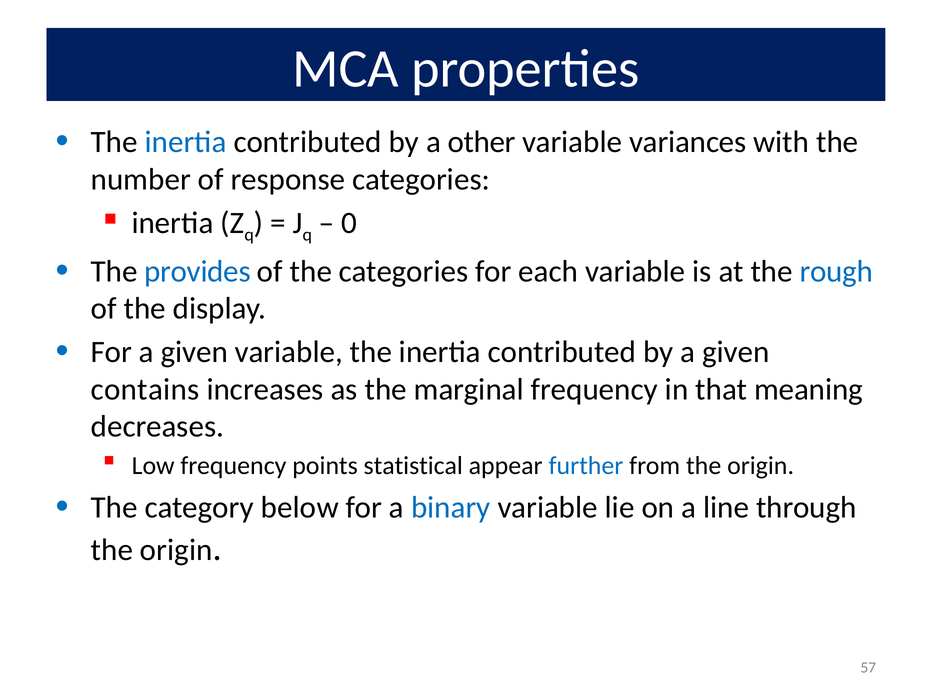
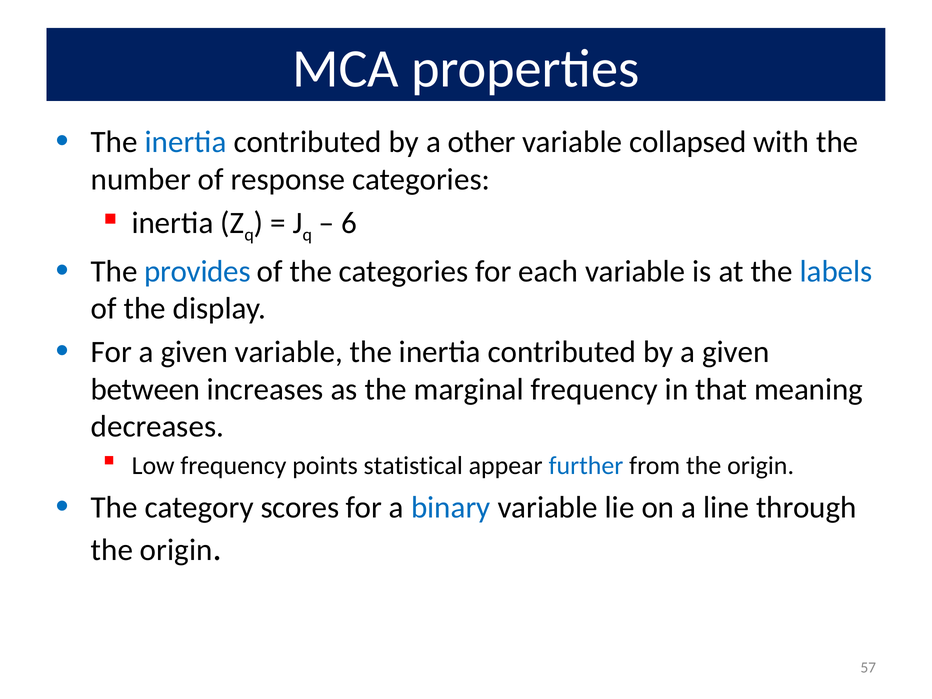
variances: variances -> collapsed (688, 142)
0: 0 -> 6 (349, 223)
rough: rough -> labels (836, 271)
contains: contains -> between (145, 389)
below: below -> scores (300, 507)
